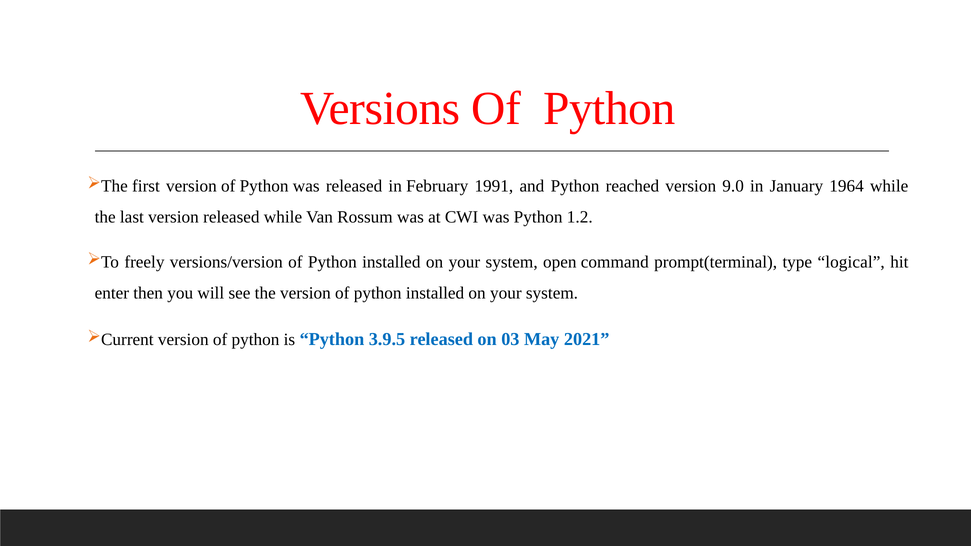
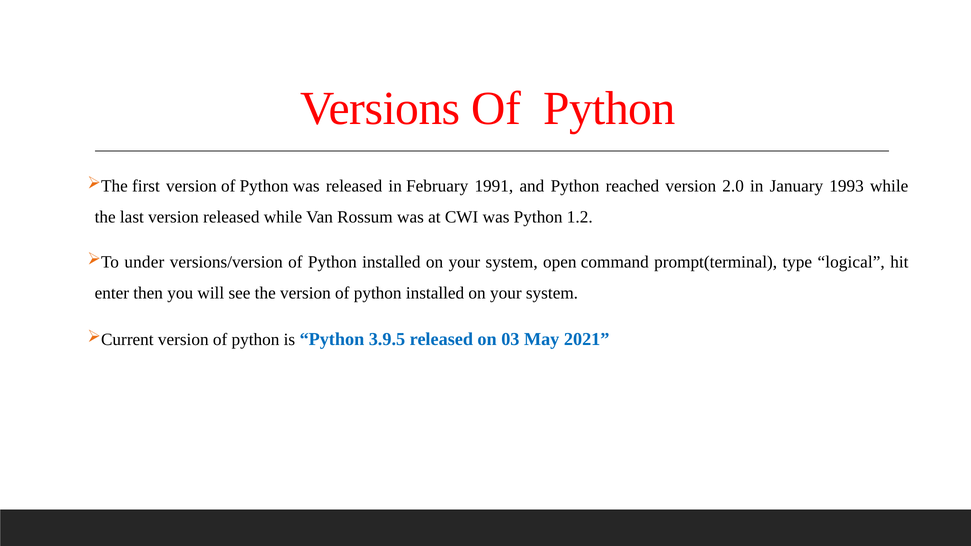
9.0: 9.0 -> 2.0 (733, 186)
1964: 1964 -> 1993 (847, 186)
freely: freely -> under (144, 262)
